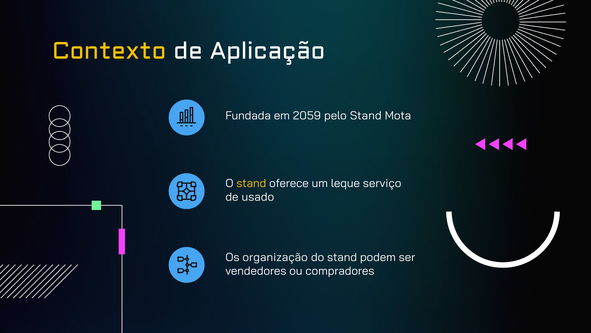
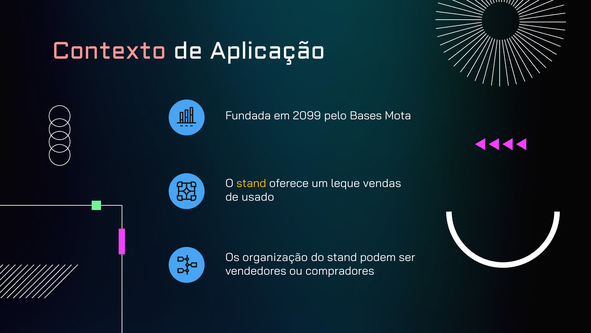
Contexto colour: yellow -> pink (109, 51)
2059: 2059 -> 2099 (307, 115)
pelo Stand: Stand -> Bases (366, 115)
serviço: serviço -> vendas (382, 183)
